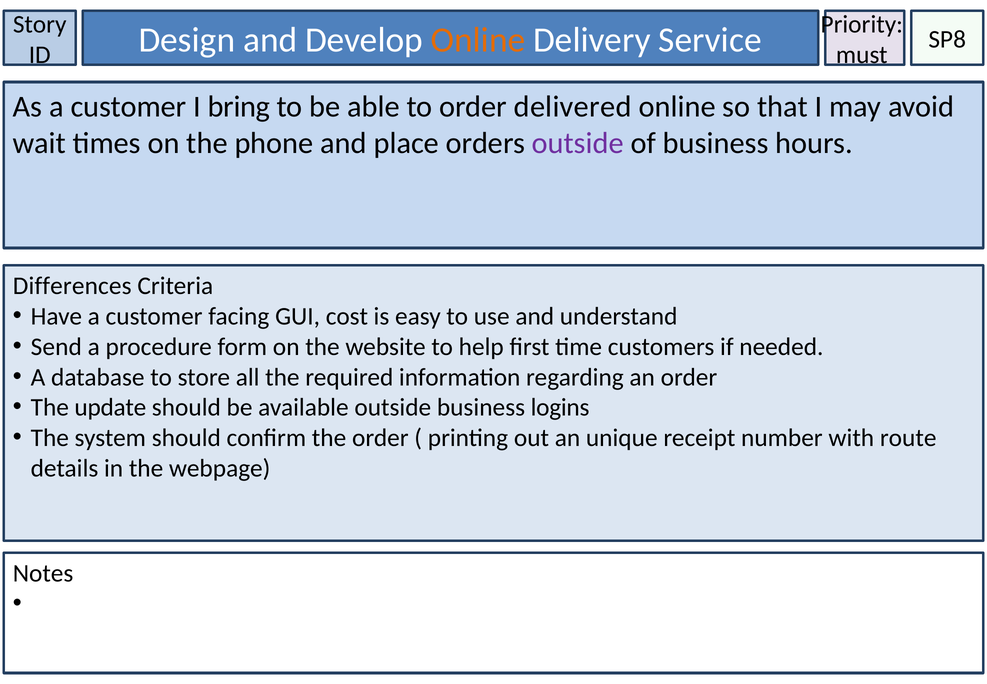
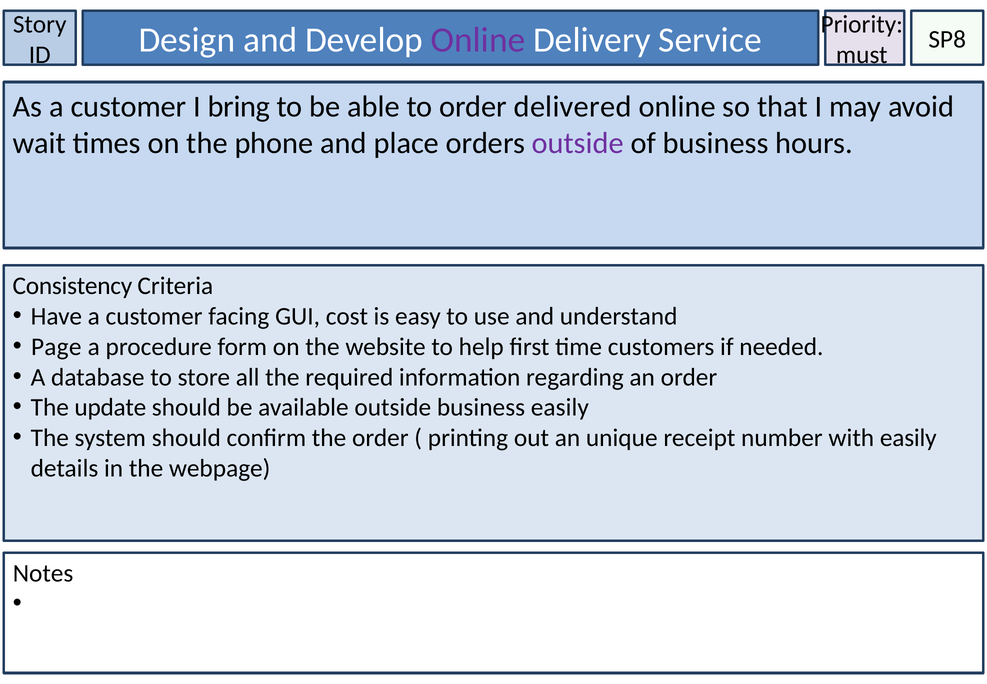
Online colour: orange -> purple (478, 40)
Differences: Differences -> Consistency (72, 286)
Send: Send -> Page (56, 346)
business logins: logins -> easily (560, 407)
with route: route -> easily (908, 438)
